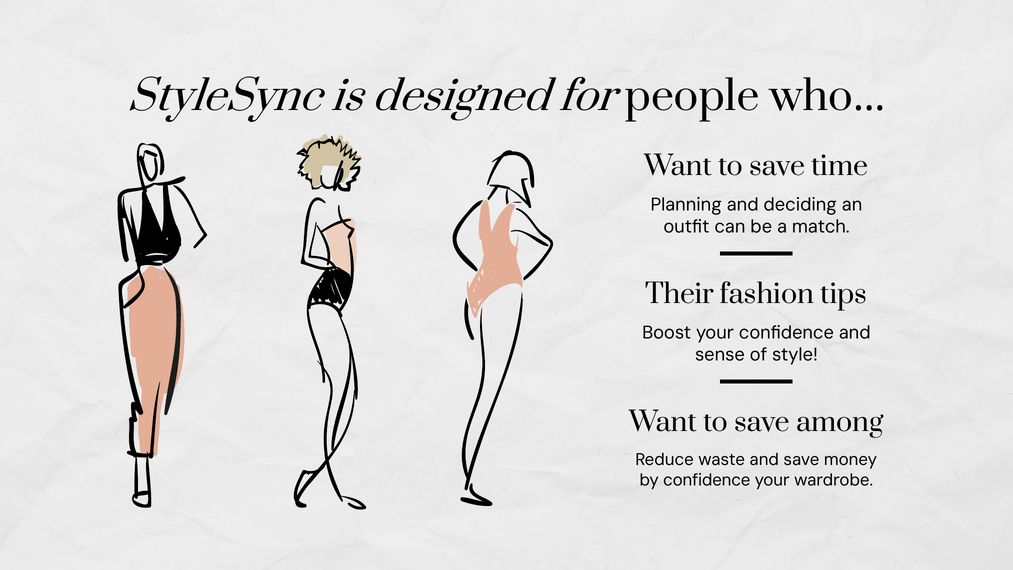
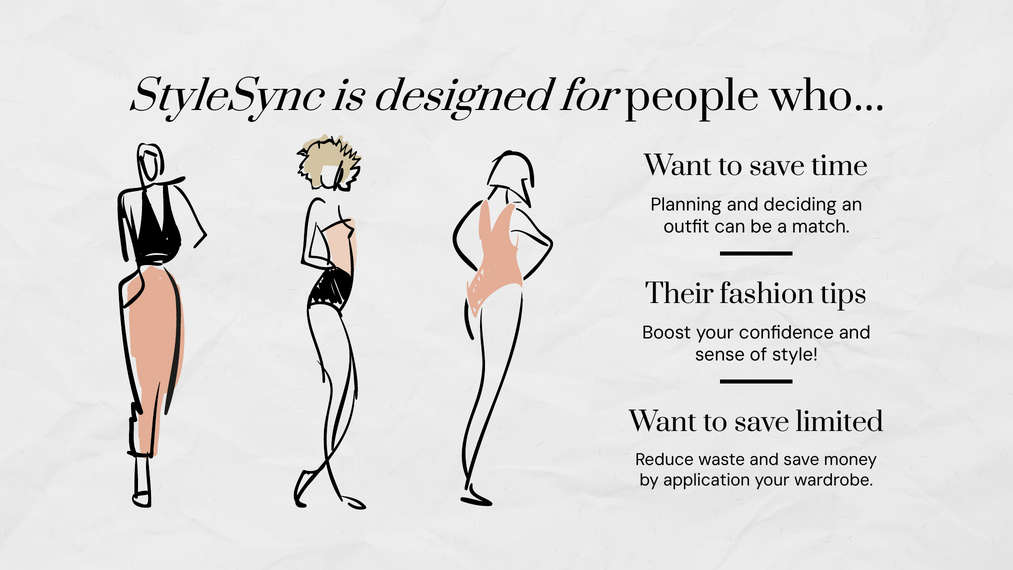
among: among -> limited (840, 422)
by confidence: confidence -> application (707, 480)
